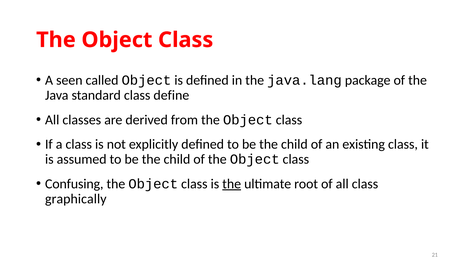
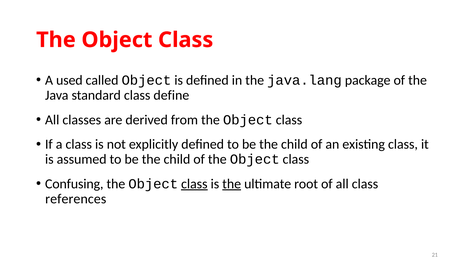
seen: seen -> used (69, 80)
class underline: none -> present (194, 184)
graphically: graphically -> references (76, 199)
